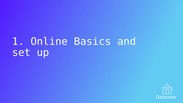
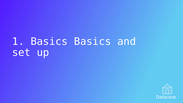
1 Online: Online -> Basics (49, 41)
